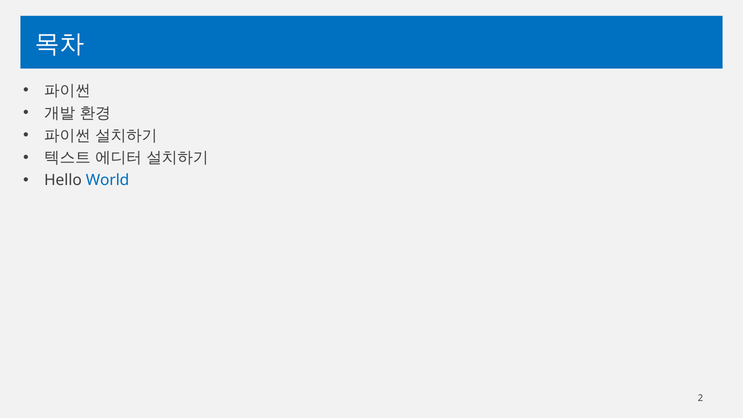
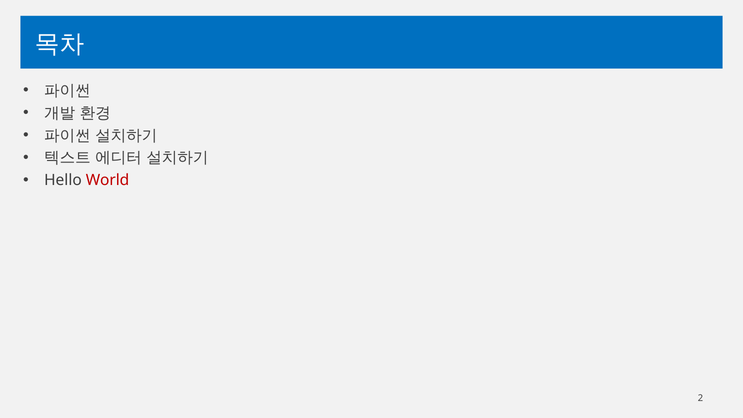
World colour: blue -> red (107, 180)
